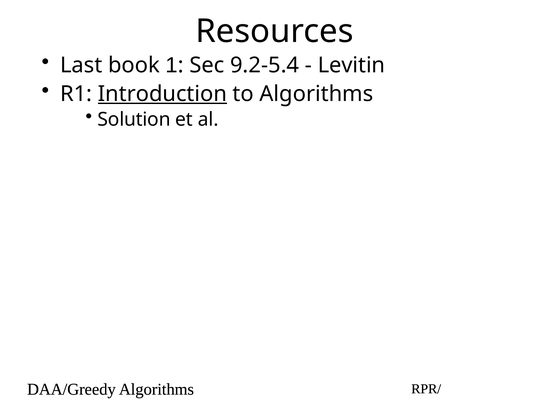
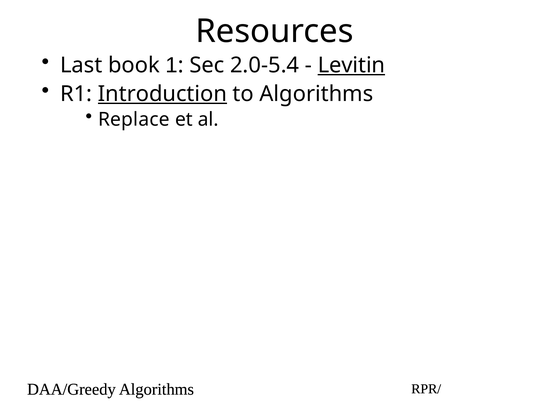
9.2-5.4: 9.2-5.4 -> 2.0-5.4 (265, 65)
Levitin underline: none -> present (351, 65)
Solution: Solution -> Replace (134, 119)
